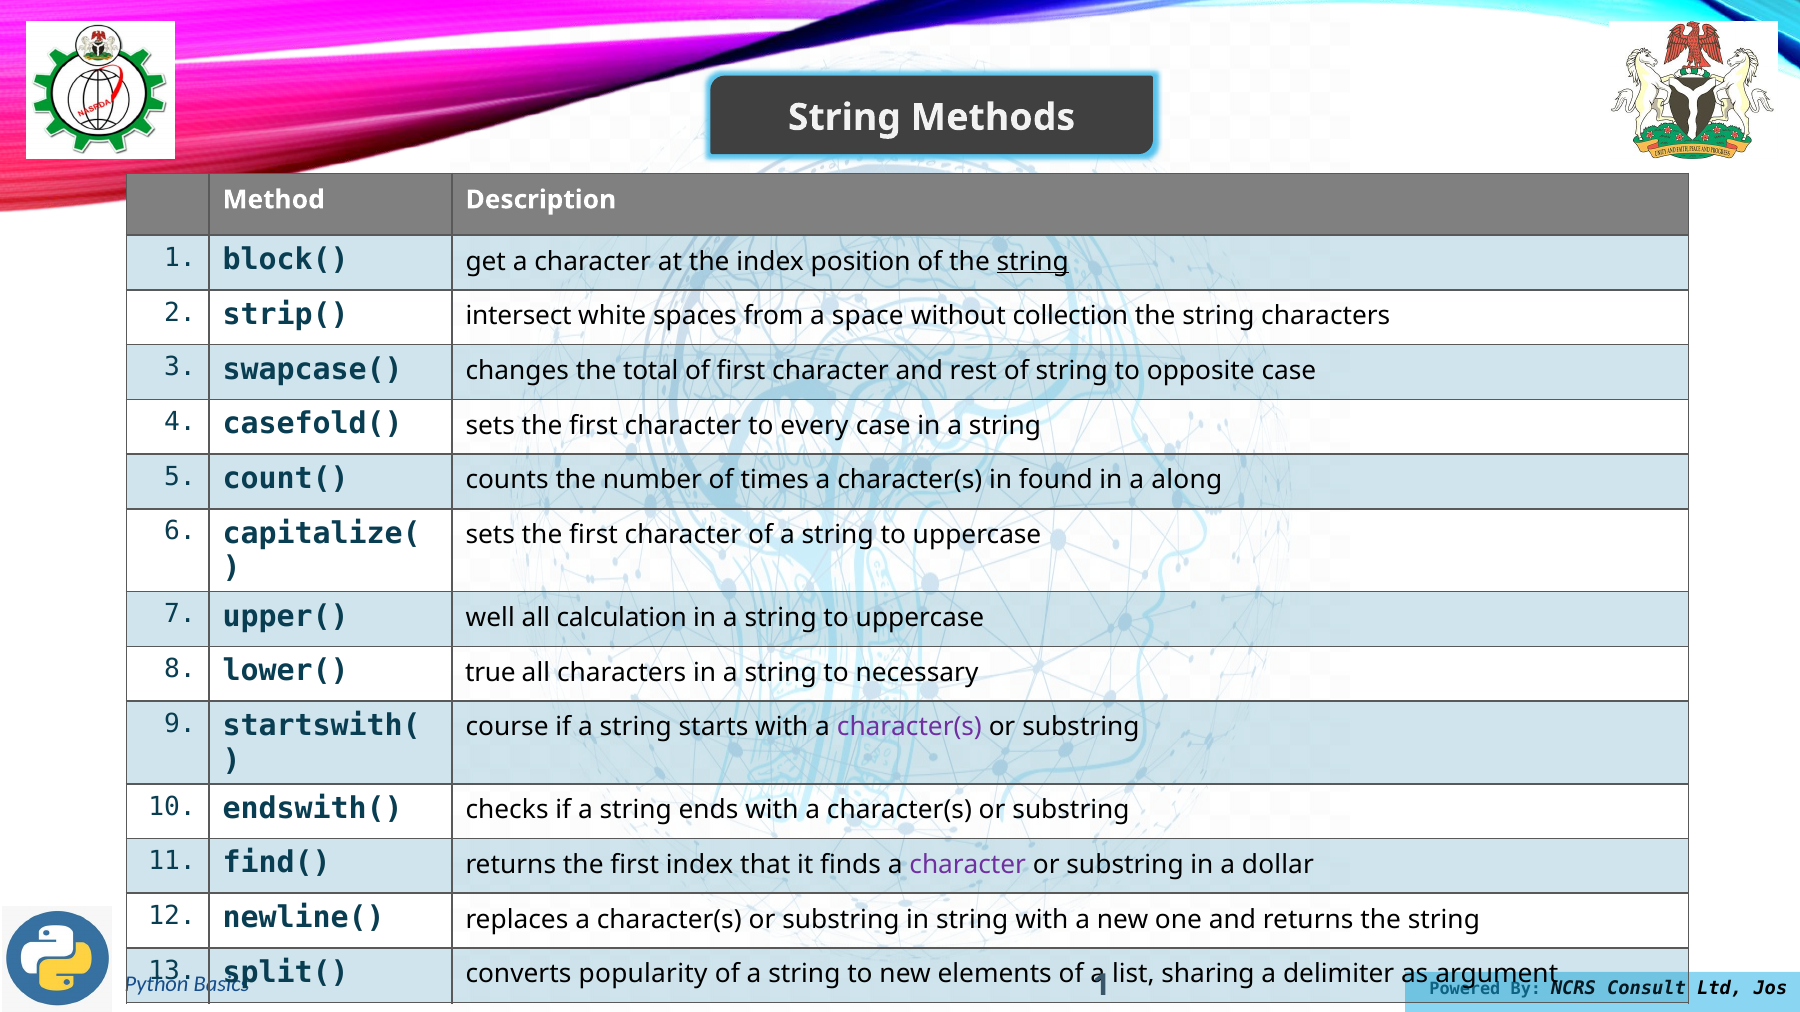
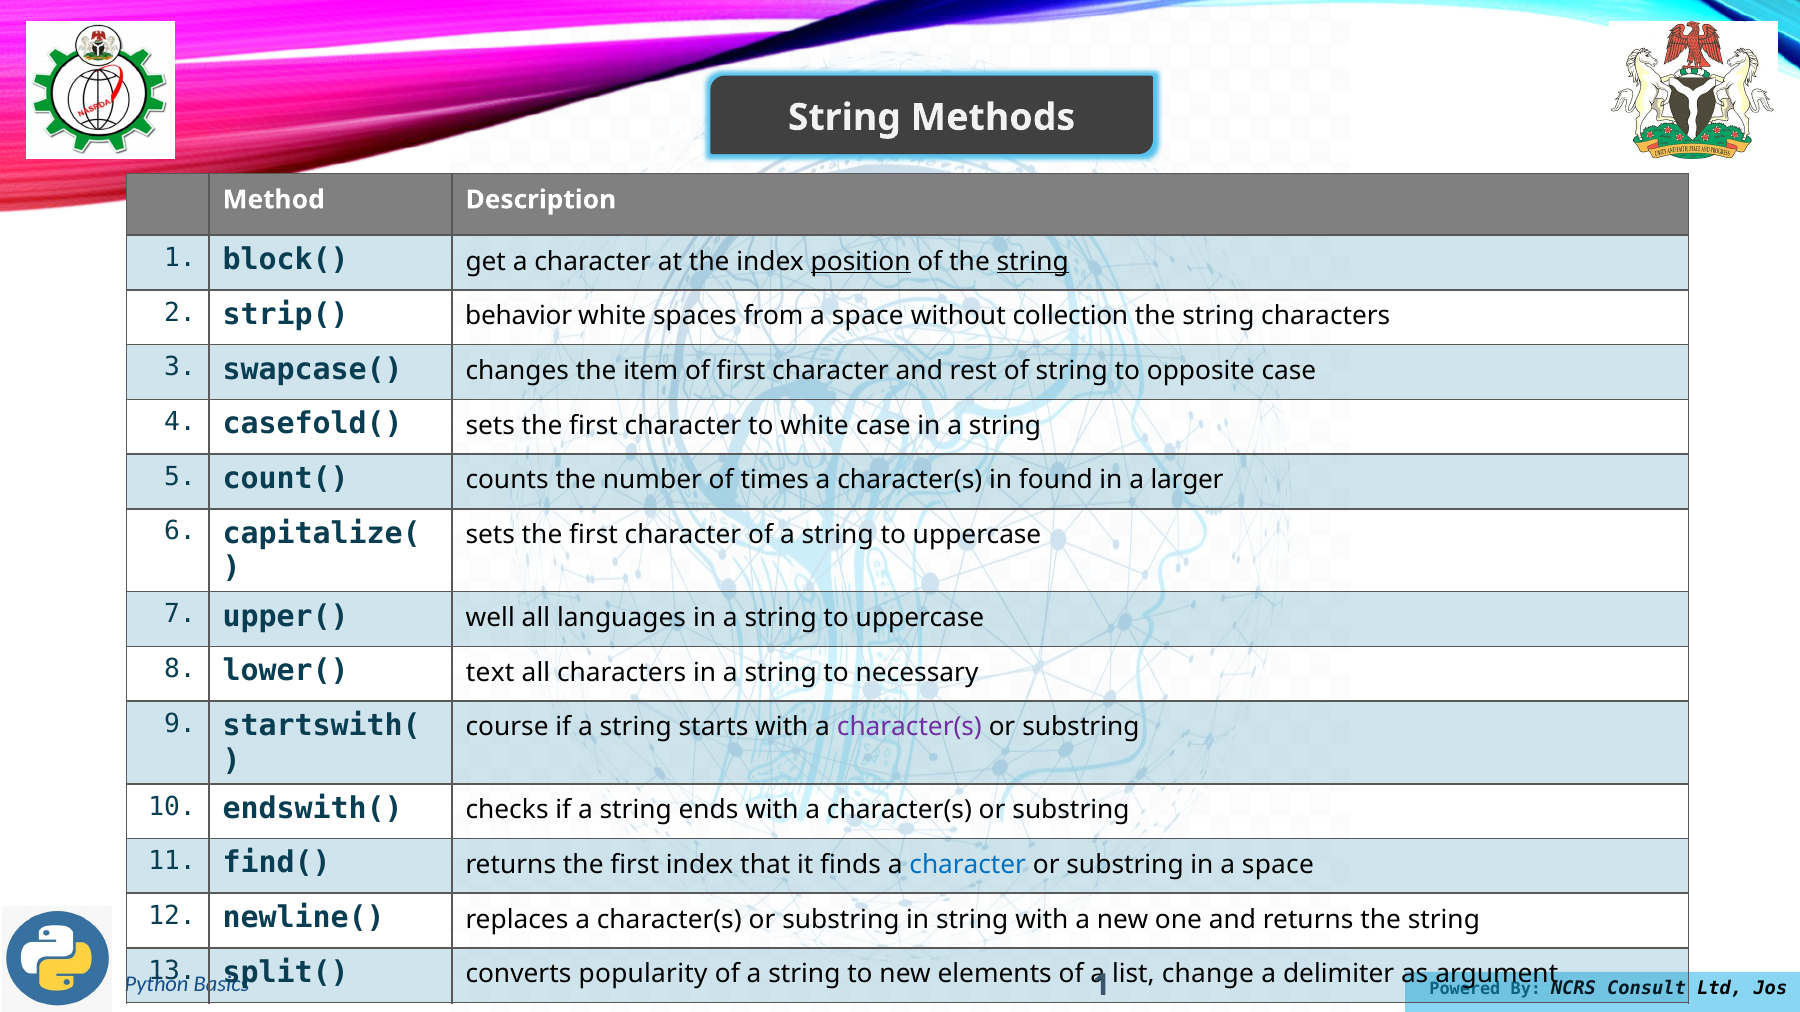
position underline: none -> present (861, 261)
intersect: intersect -> behavior (519, 316)
total: total -> item (651, 371)
to every: every -> white (815, 426)
along: along -> larger (1187, 480)
calculation: calculation -> languages (622, 618)
true: true -> text (490, 673)
character colour: purple -> blue (968, 865)
in a dollar: dollar -> space (1278, 865)
sharing: sharing -> change (1208, 975)
